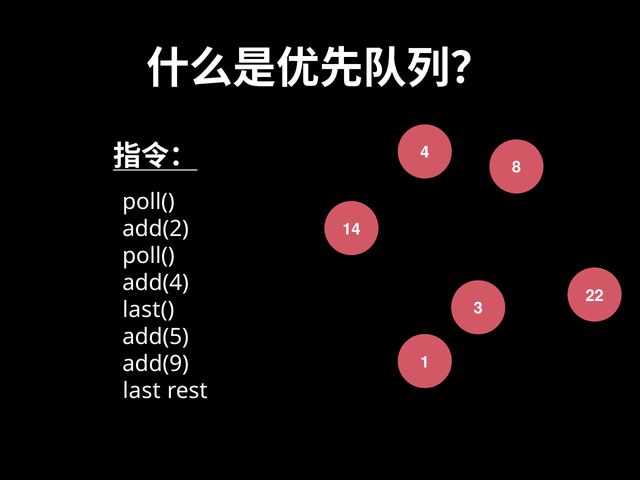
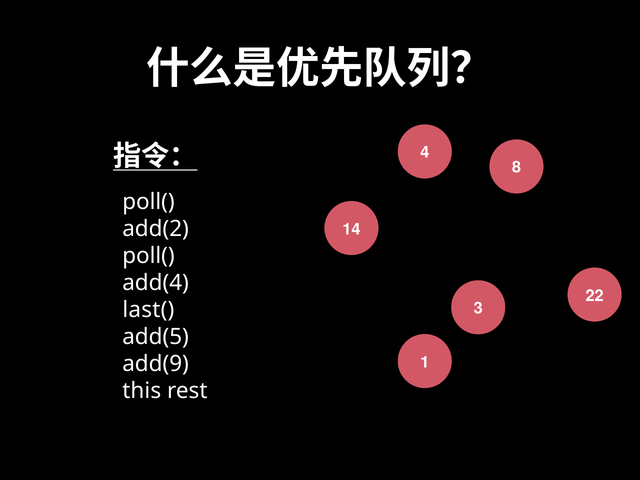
last: last -> this (142, 391)
